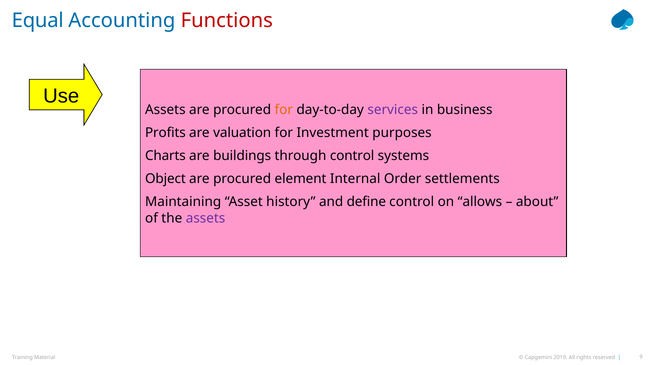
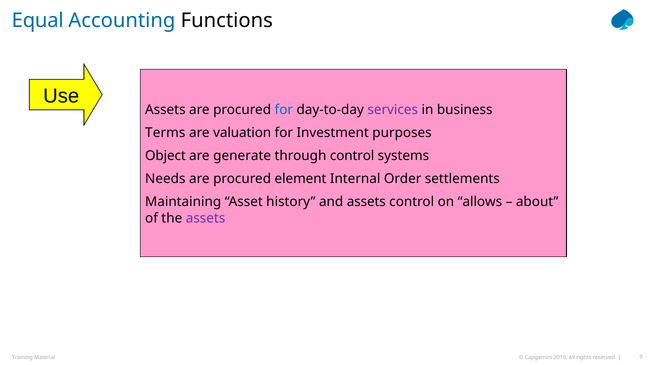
Functions colour: red -> black (227, 20)
for colour: orange -> blue (284, 110)
Profits: Profits -> Terms (165, 133)
Charts: Charts -> Object (165, 156)
buildings: buildings -> generate (242, 156)
Object: Object -> Needs (165, 179)
and define: define -> assets (366, 202)
